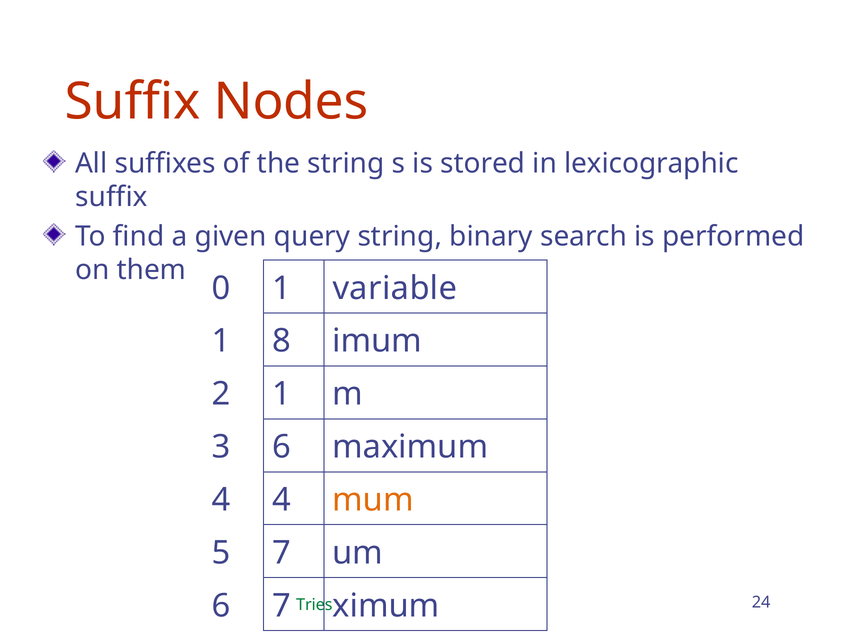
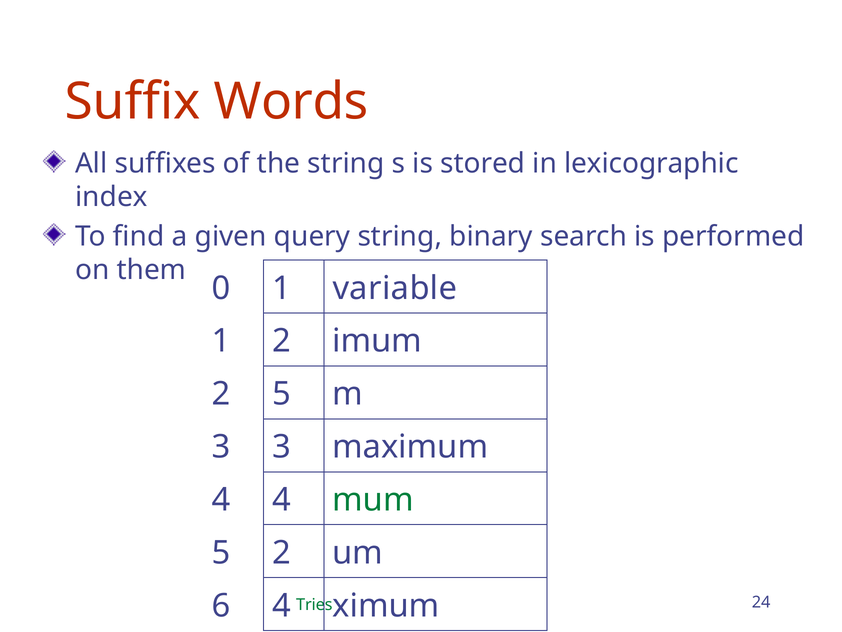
Nodes: Nodes -> Words (291, 102)
suffix: suffix -> index (111, 197)
1 8: 8 -> 2 (281, 341)
2 1: 1 -> 5 (281, 394)
3 6: 6 -> 3 (281, 447)
mum colour: orange -> green (373, 500)
5 7: 7 -> 2 (281, 553)
6 7: 7 -> 4 (281, 606)
